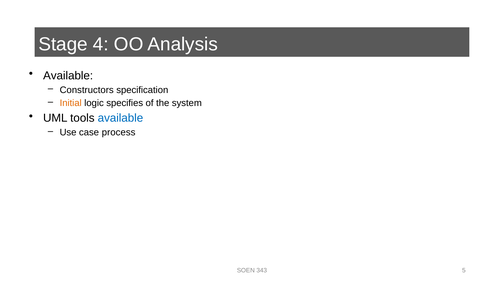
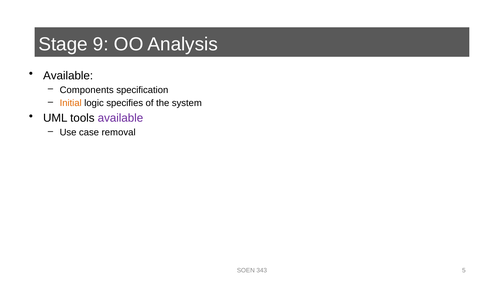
4: 4 -> 9 (101, 44)
Constructors: Constructors -> Components (87, 90)
available colour: blue -> purple (120, 118)
process: process -> removal (119, 133)
